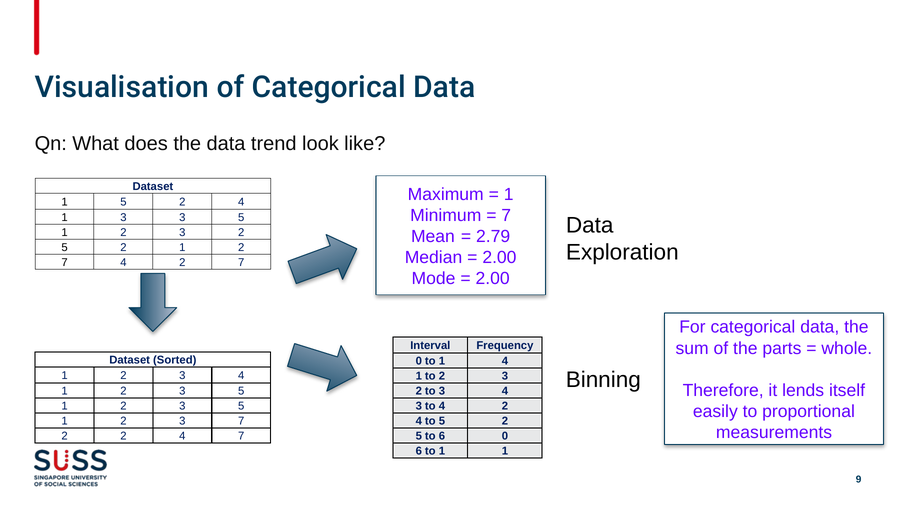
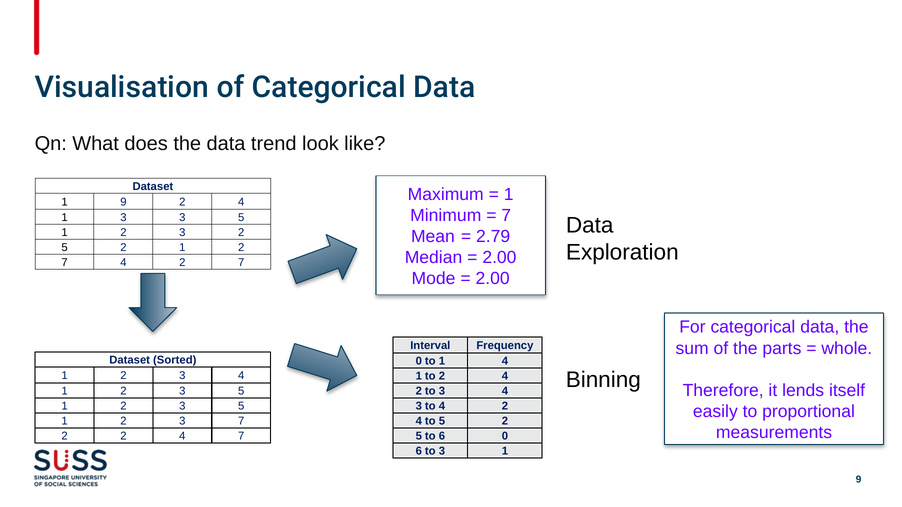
1 5: 5 -> 9 (123, 202)
to 2 3: 3 -> 4 (505, 376)
6 to 1: 1 -> 3 (442, 451)
